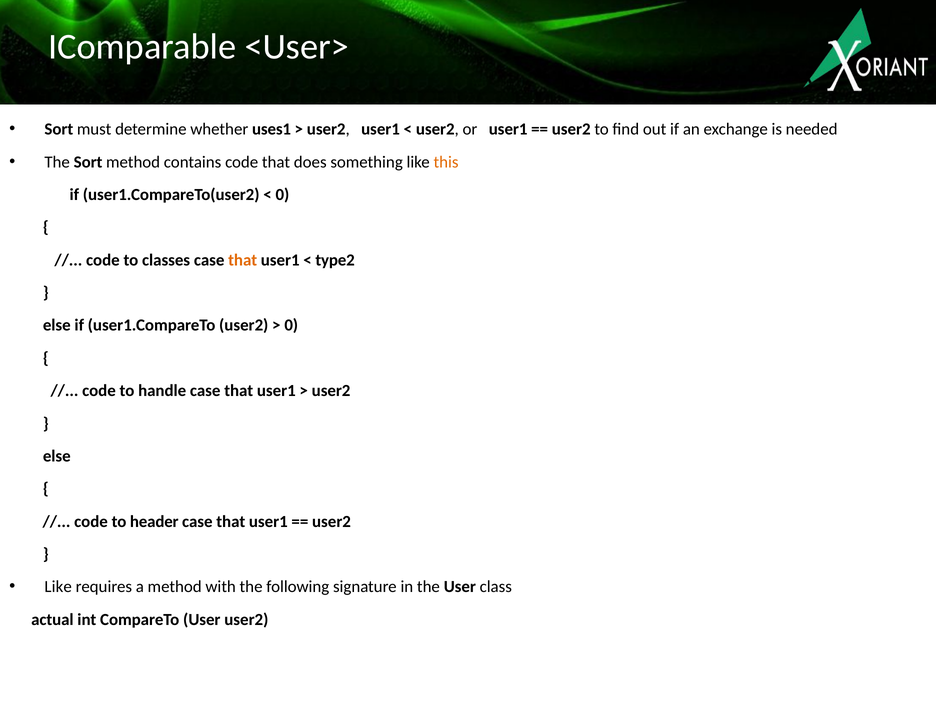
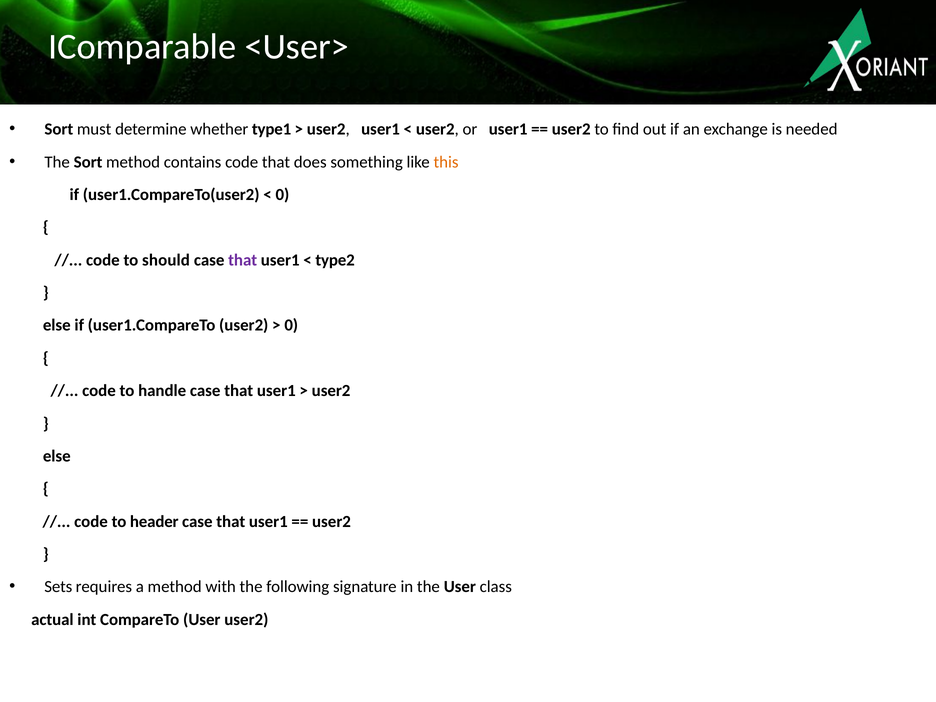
uses1: uses1 -> type1 (272, 129)
classes: classes -> should (166, 260)
that colour: orange -> purple (243, 260)
Like: Like -> Sets (58, 587)
